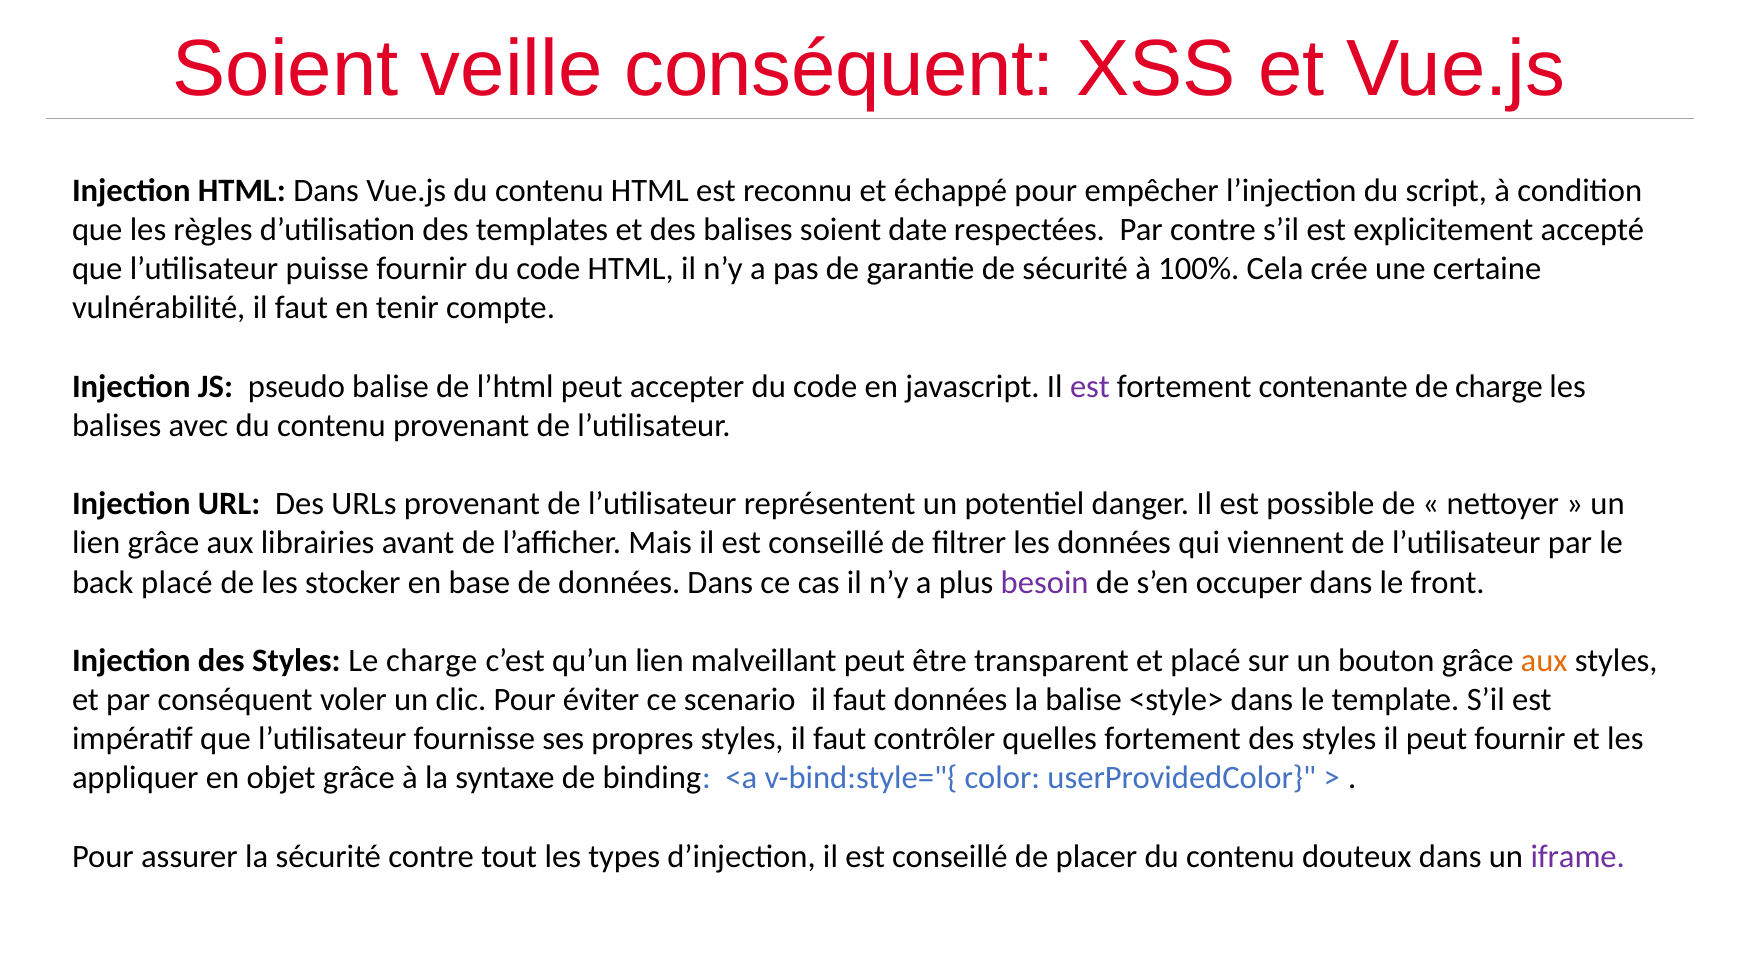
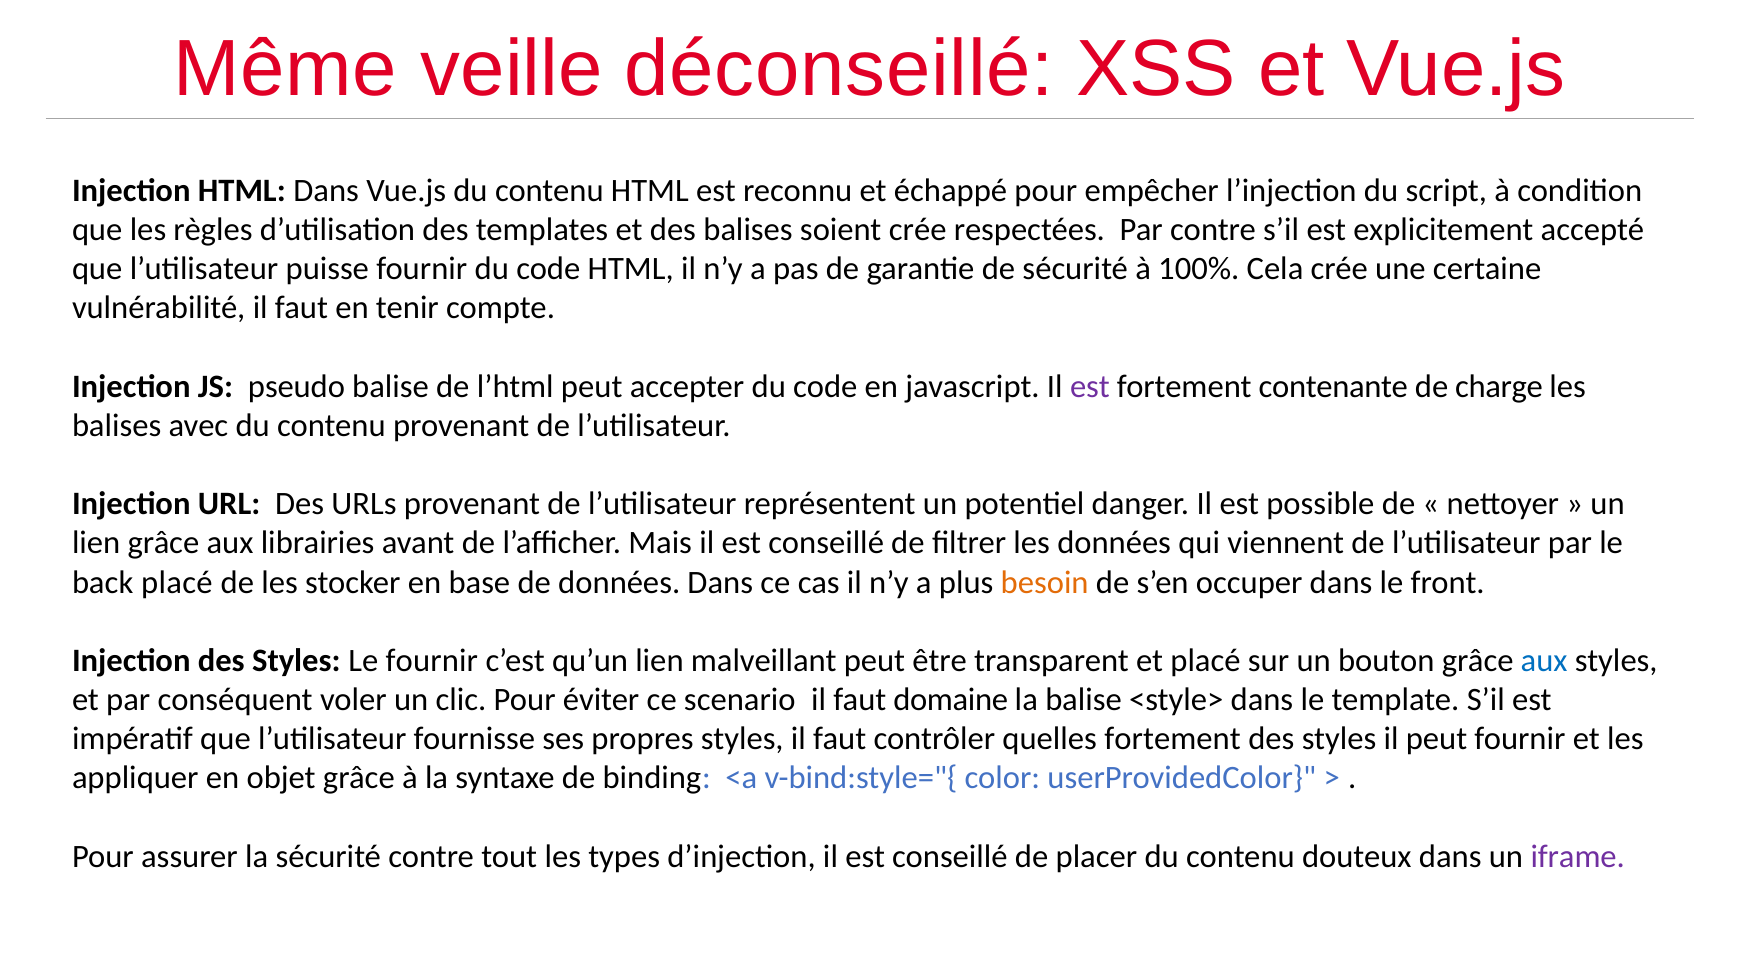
Soient: Soient -> Même (285, 69)
veille conséquent: conséquent -> déconseillé (839, 69)
soient date: date -> crée (918, 230)
besoin colour: purple -> orange (1045, 582)
Le charge: charge -> fournir (432, 660)
aux colour: orange -> blue (1544, 660)
faut données: données -> domaine (951, 700)
